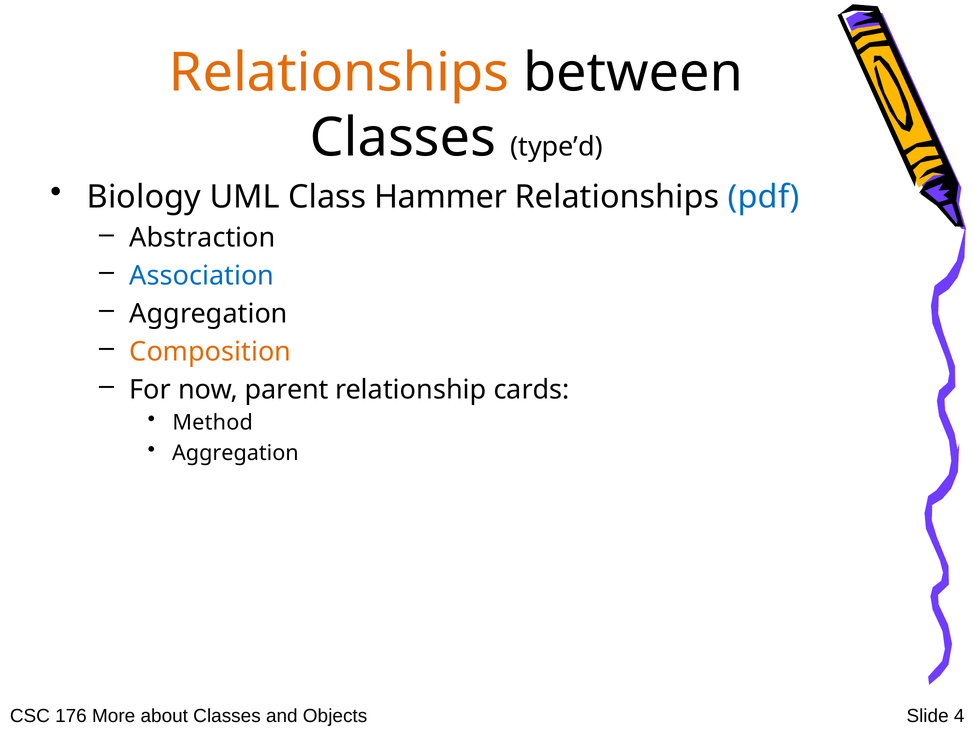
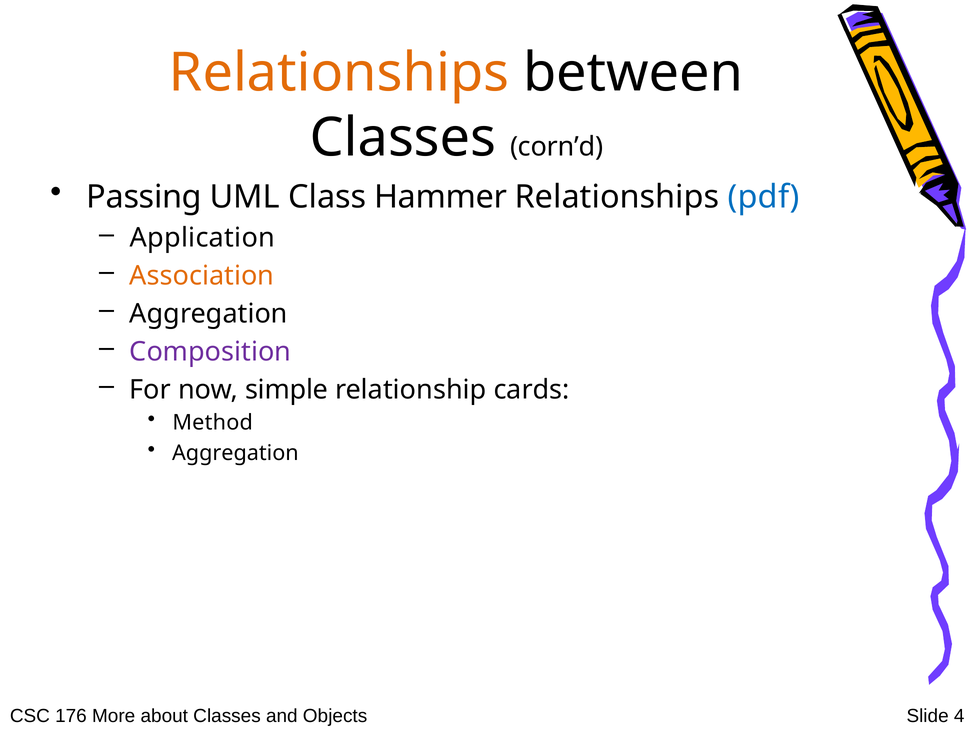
type’d: type’d -> corn’d (557, 147)
Biology: Biology -> Passing (144, 197)
Abstraction: Abstraction -> Application (202, 238)
Association colour: blue -> orange (202, 276)
Composition colour: orange -> purple (210, 351)
parent: parent -> simple (287, 389)
